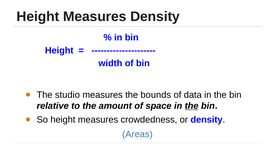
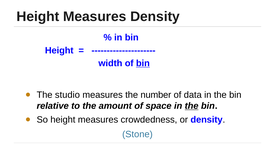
bin underline: none -> present (143, 63)
bounds: bounds -> number (156, 95)
Areas: Areas -> Stone (137, 134)
